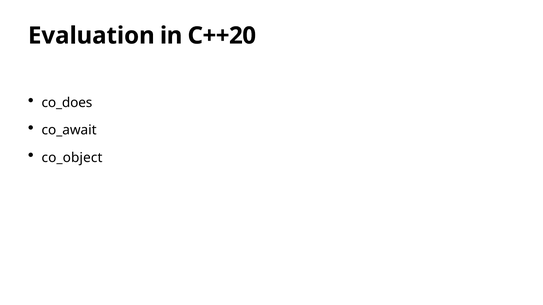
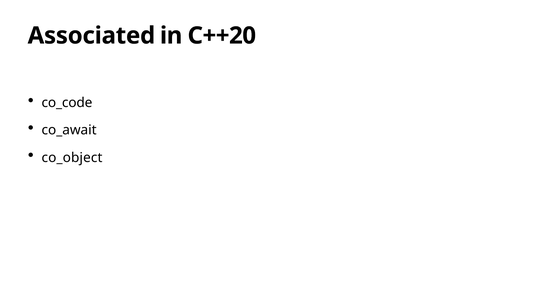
Evaluation: Evaluation -> Associated (91, 36)
co_does: co_does -> co_code (67, 103)
